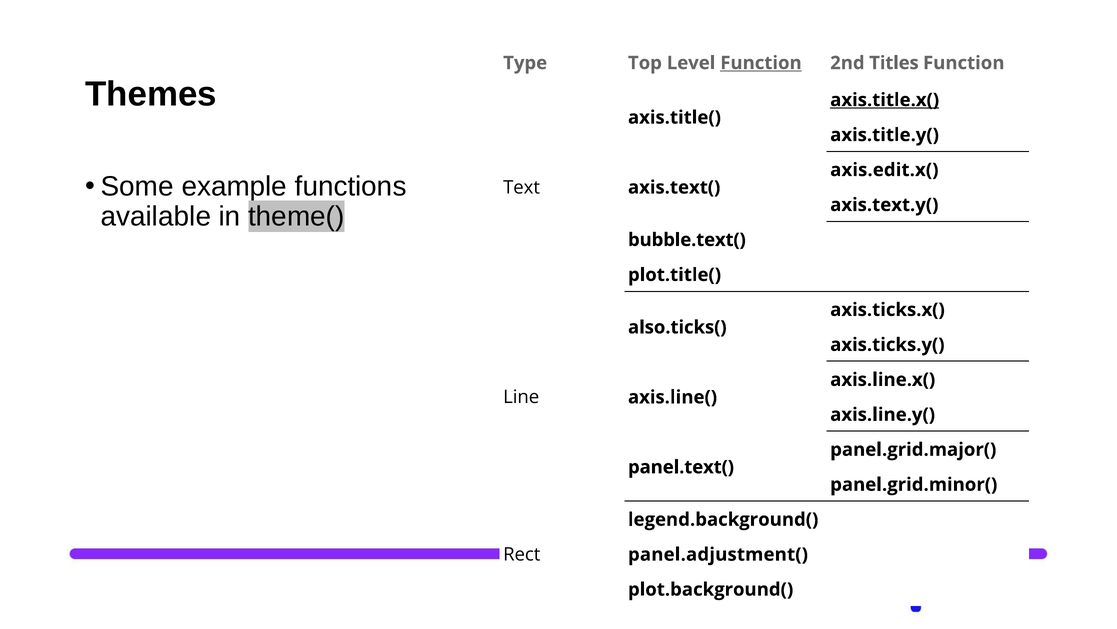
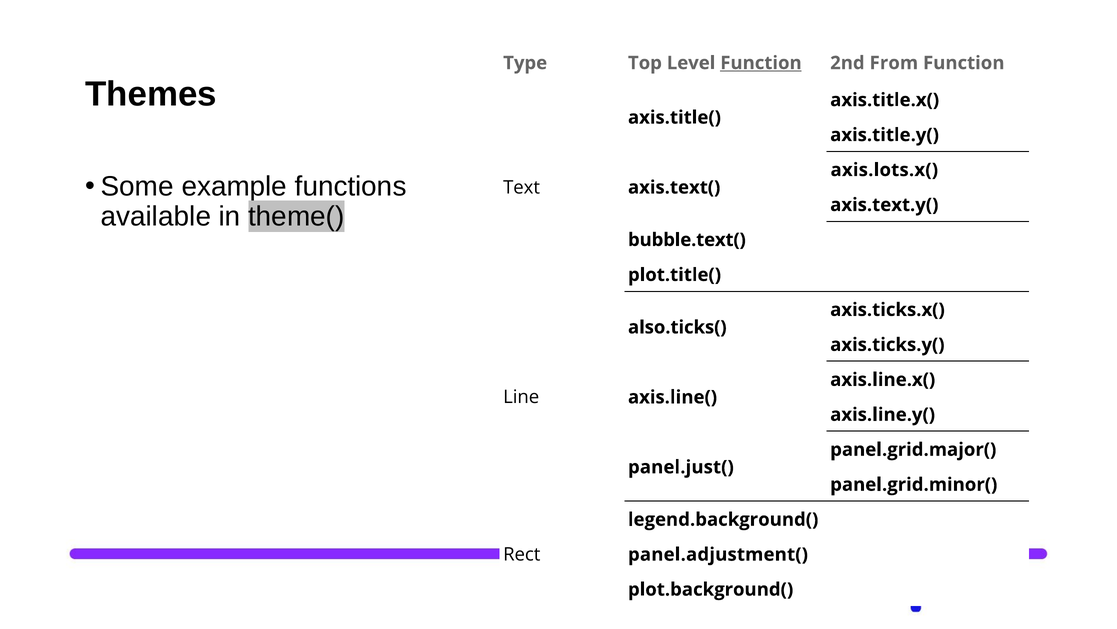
Titles: Titles -> From (894, 63)
axis.title.x( underline: present -> none (885, 100)
axis.edit.x(: axis.edit.x( -> axis.lots.x( (884, 170)
panel.text(: panel.text( -> panel.just( (681, 467)
